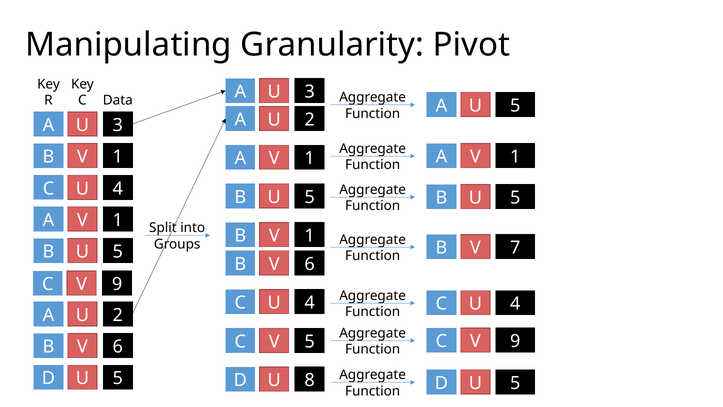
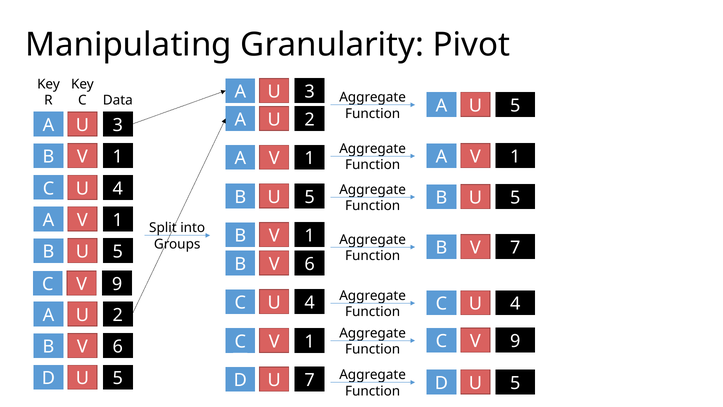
C 5: 5 -> 1 (310, 341)
D 8: 8 -> 7 (310, 380)
